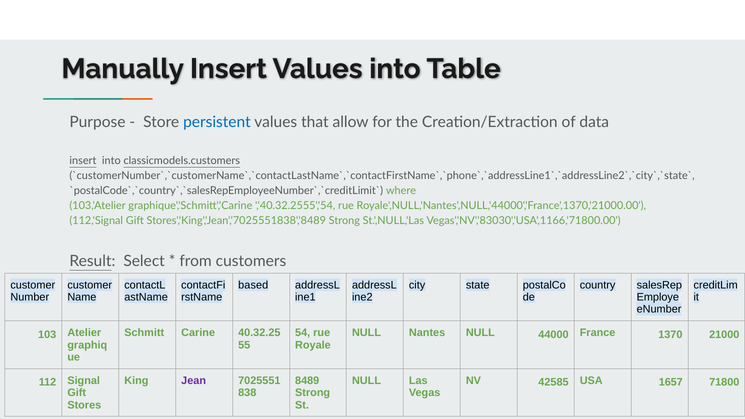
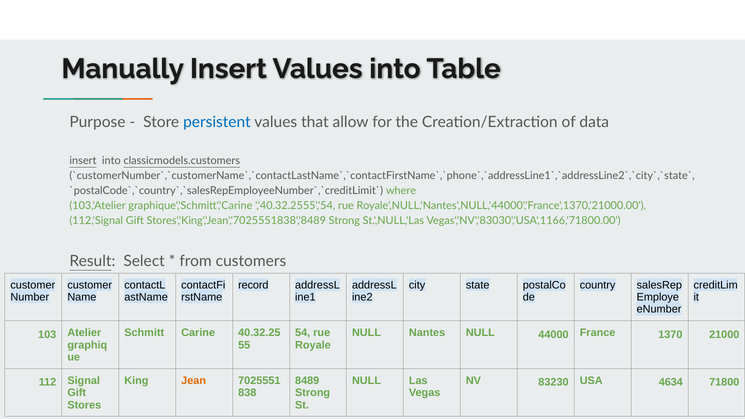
based: based -> record (253, 285)
Jean colour: purple -> orange (194, 381)
42585: 42585 -> 83230 (553, 382)
1657: 1657 -> 4634 (671, 382)
